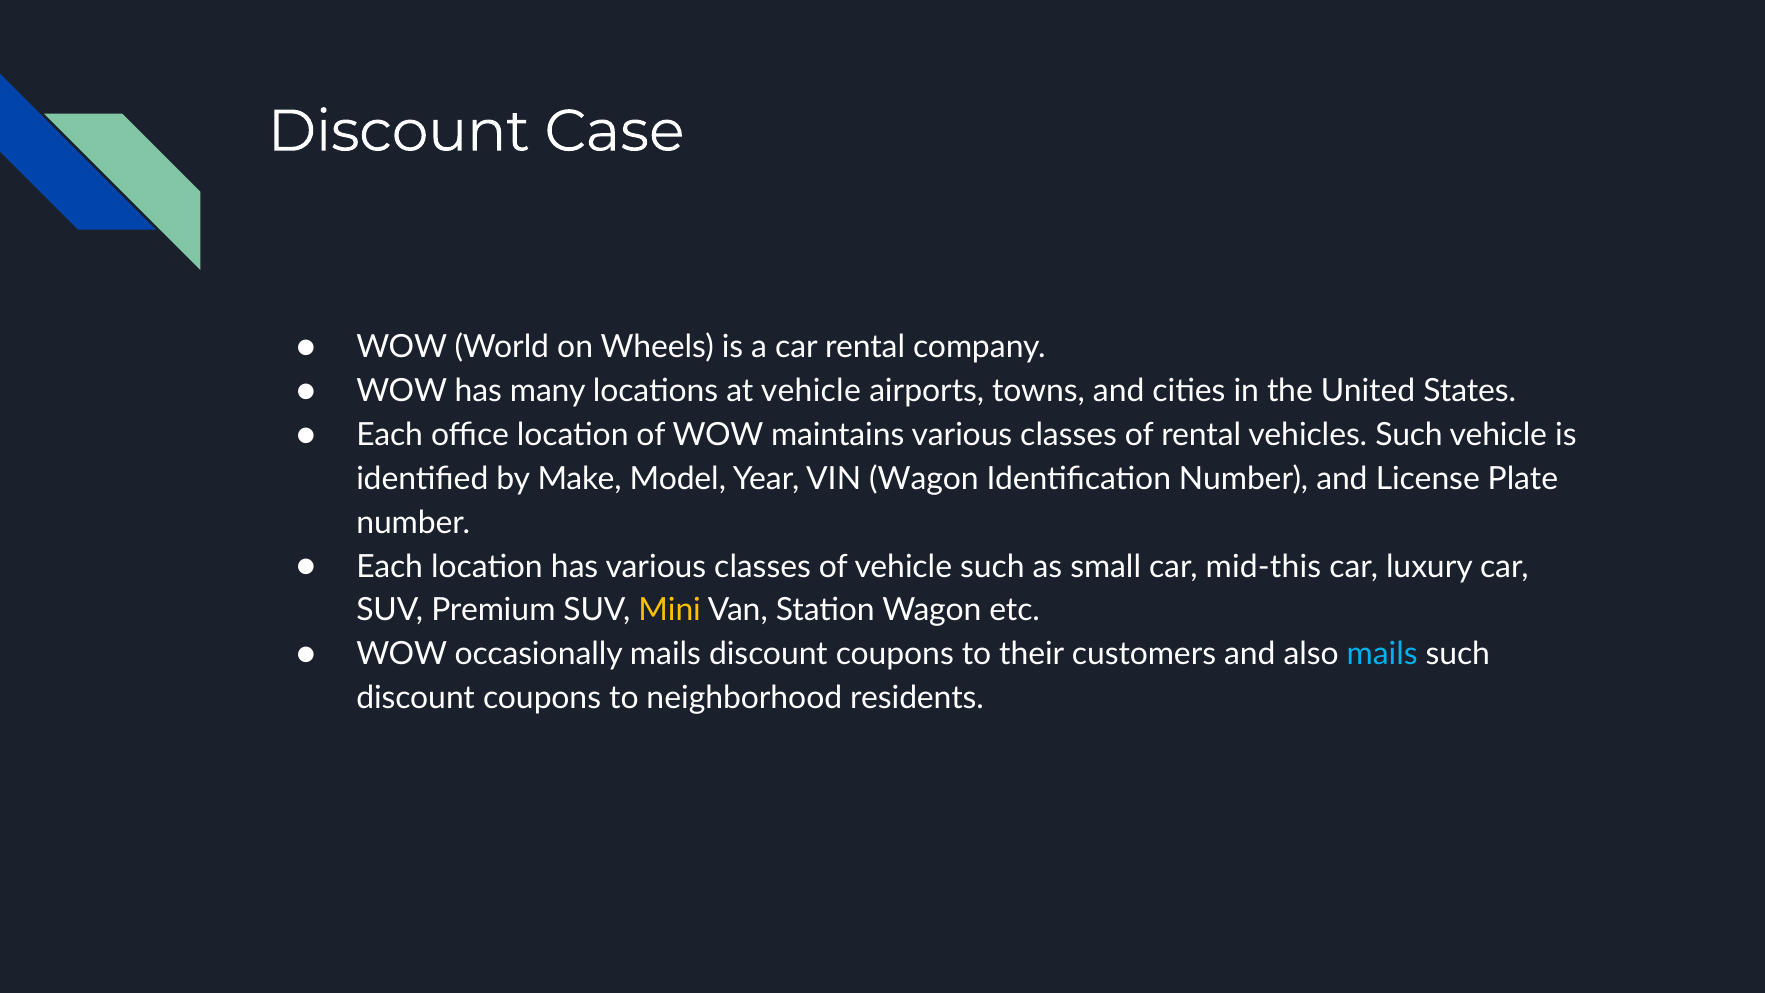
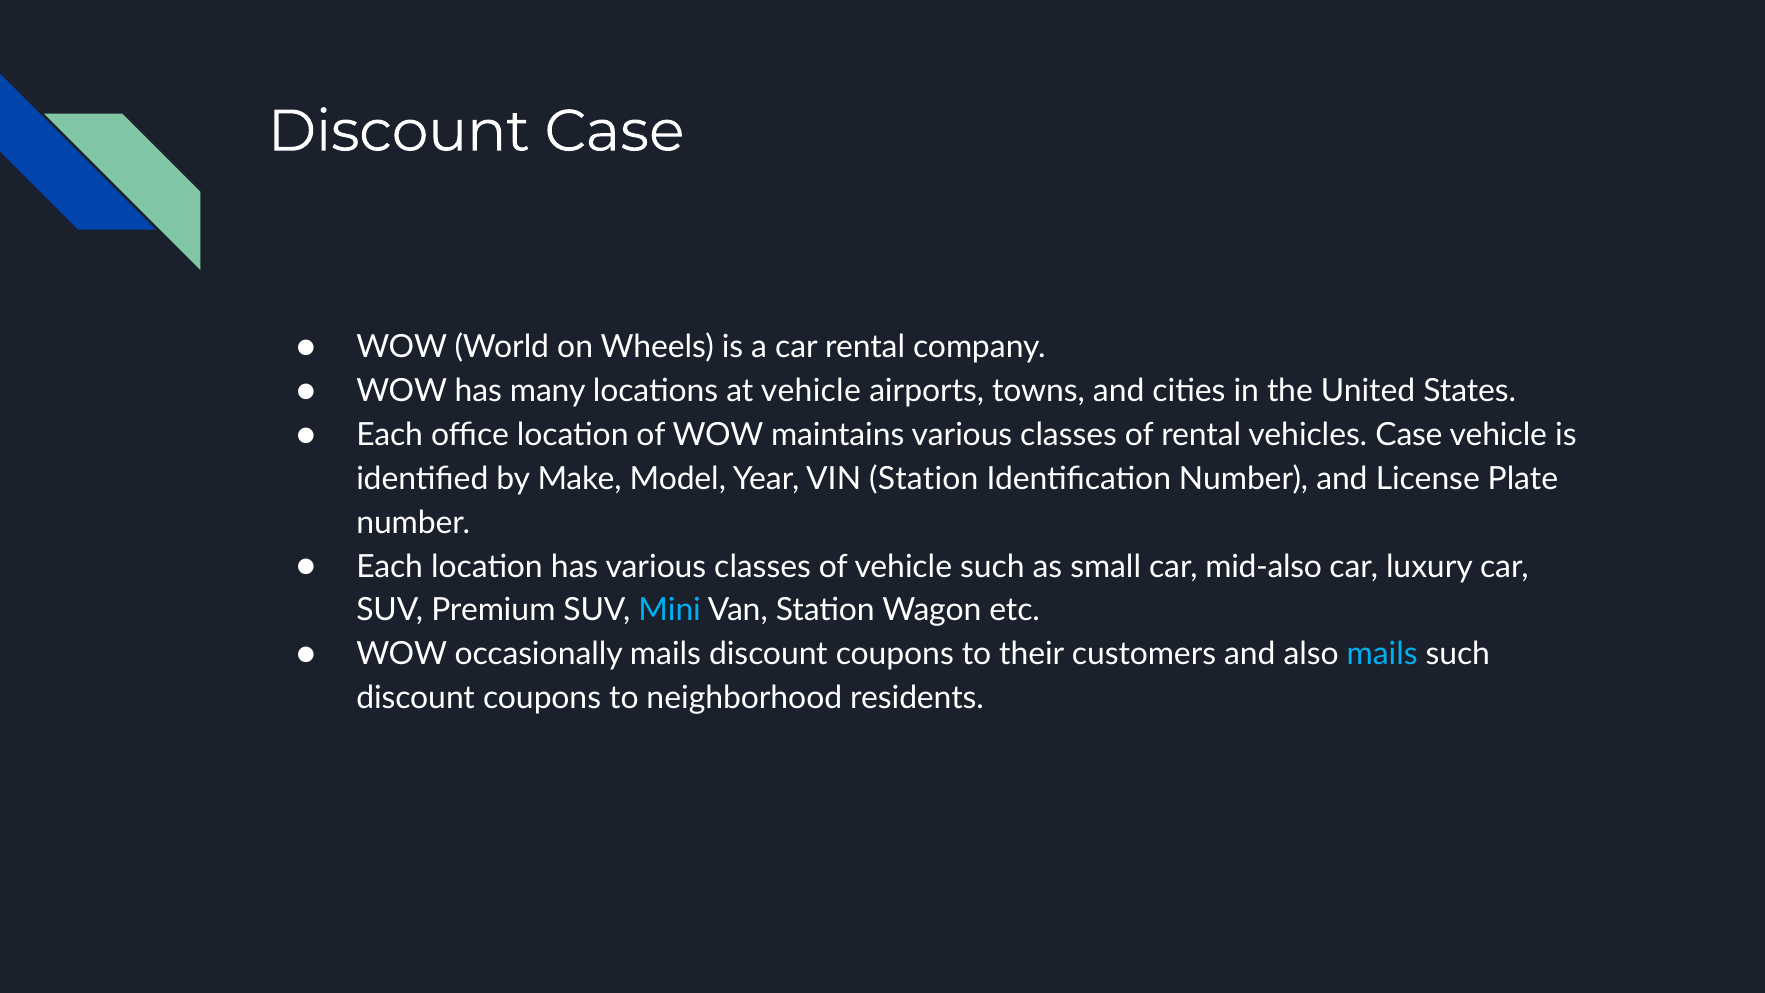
vehicles Such: Such -> Case (1409, 435)
VIN Wagon: Wagon -> Station (924, 479)
mid-this: mid-this -> mid-also (1264, 566)
Mini colour: yellow -> light blue (670, 610)
